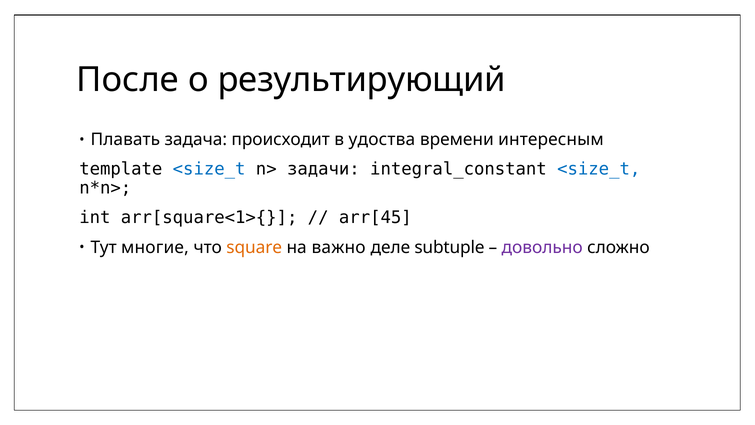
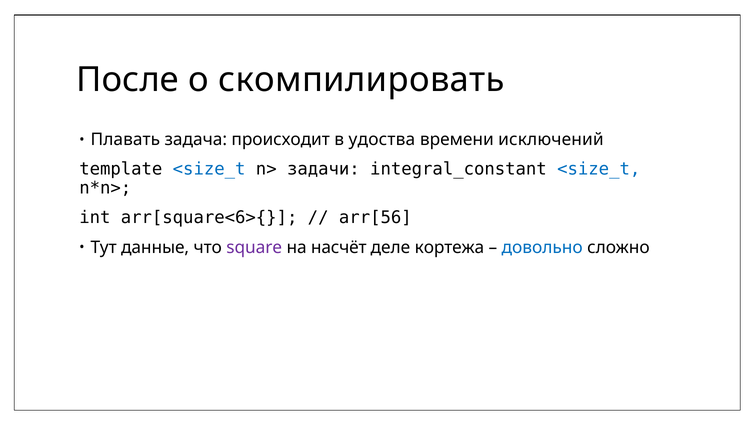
результирующий: результирующий -> скомпилировать (361, 80)
интересным: интересным -> исключений (551, 139)
arr[square<1>{: arr[square<1>{ -> arr[square<6>{ (209, 218)
arr[45: arr[45 -> arr[56 (375, 218)
многие: многие -> данные (155, 247)
square colour: orange -> purple (254, 247)
важно: важно -> насчёт (339, 247)
subtuple: subtuple -> кортежа (449, 247)
довольно colour: purple -> blue (542, 247)
